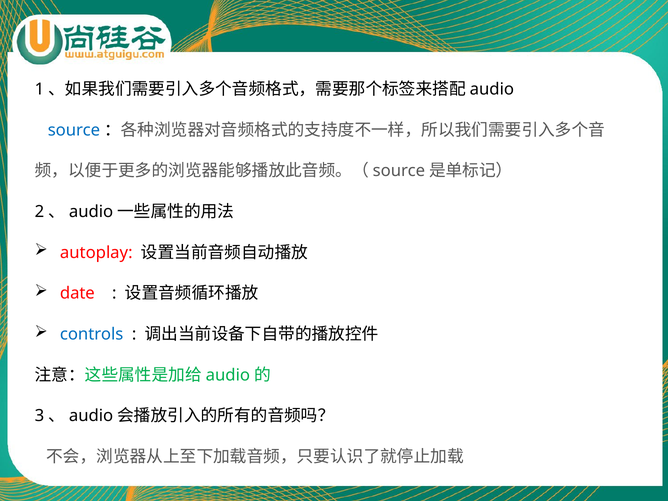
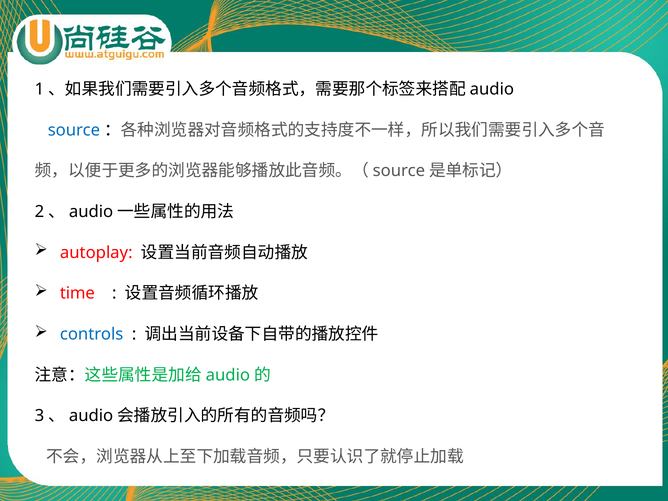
date: date -> time (77, 293)
